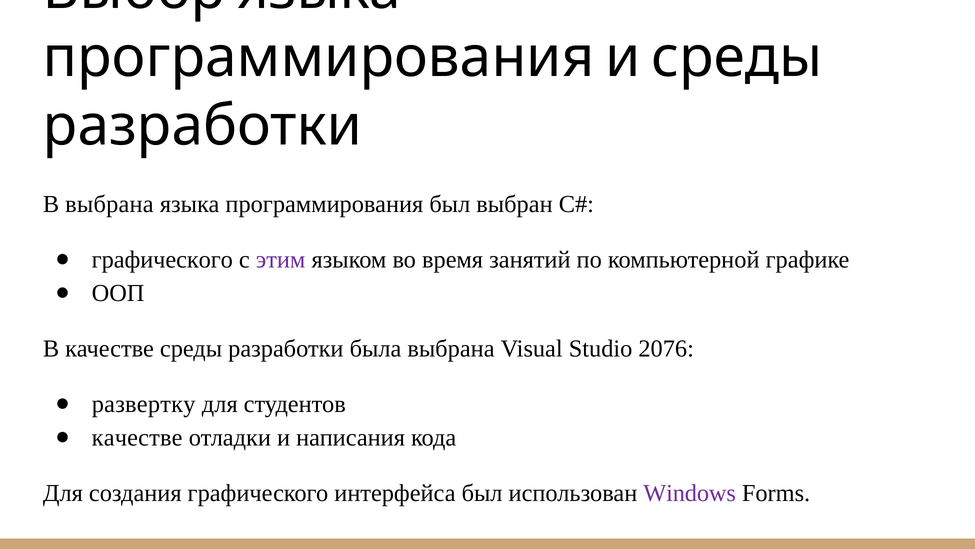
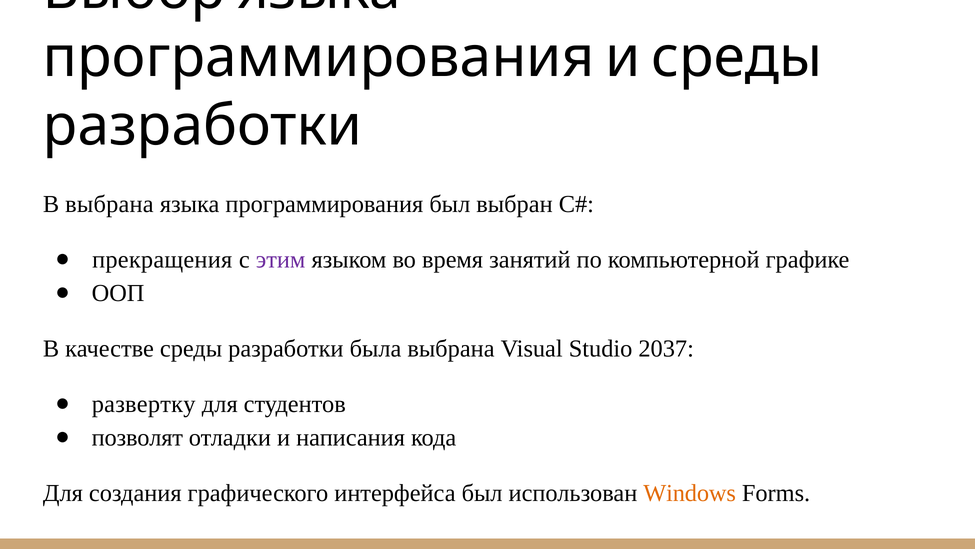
графического: графического -> прекращения (162, 260)
2076: 2076 -> 2037 (666, 348)
качестве: качестве -> позволят (137, 437)
Windows colour: purple -> orange (690, 493)
